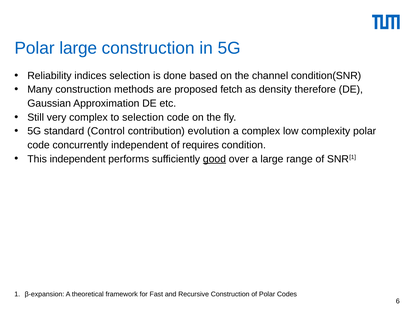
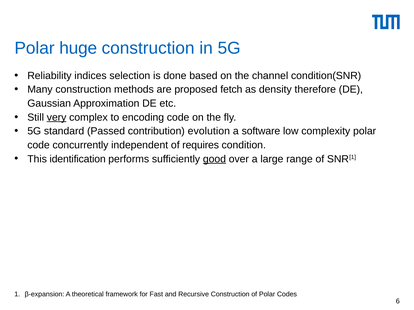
Polar large: large -> huge (78, 48)
very underline: none -> present (57, 117)
to selection: selection -> encoding (143, 117)
Control: Control -> Passed (106, 131)
a complex: complex -> software (261, 131)
This independent: independent -> identification (78, 159)
